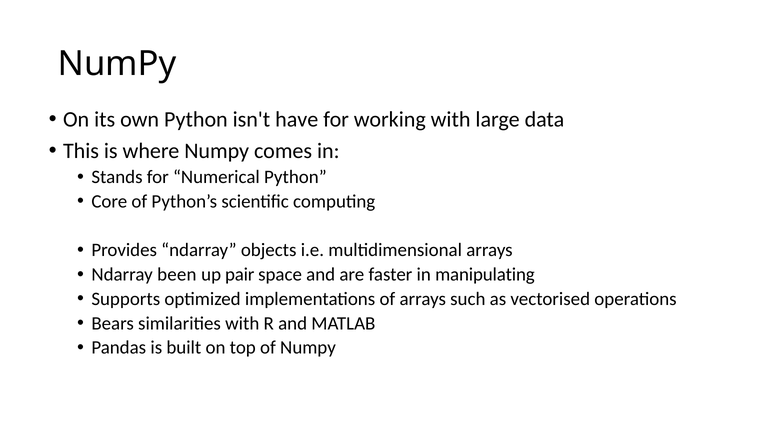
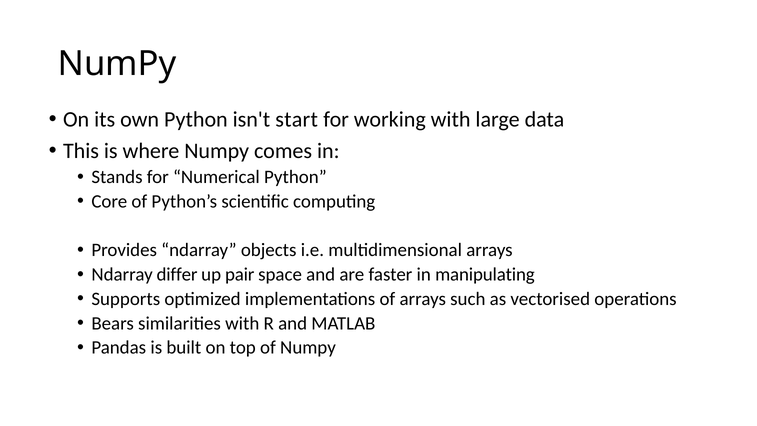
have: have -> start (297, 119)
been: been -> differ (177, 274)
